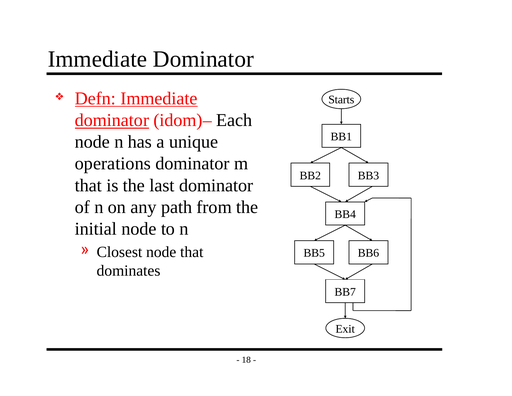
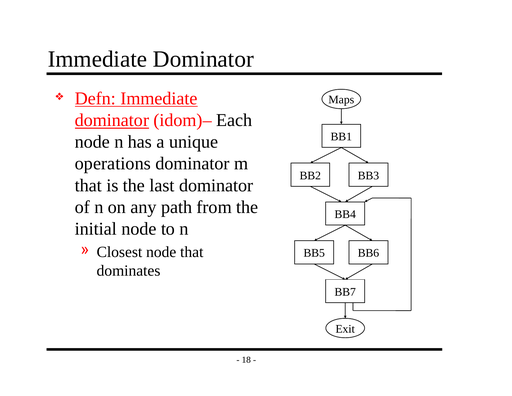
Starts: Starts -> Maps (341, 100)
